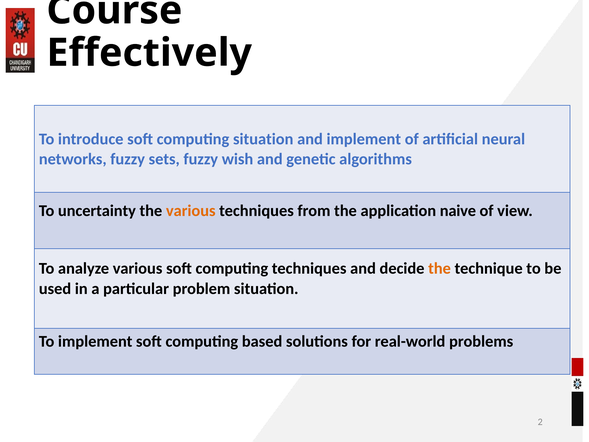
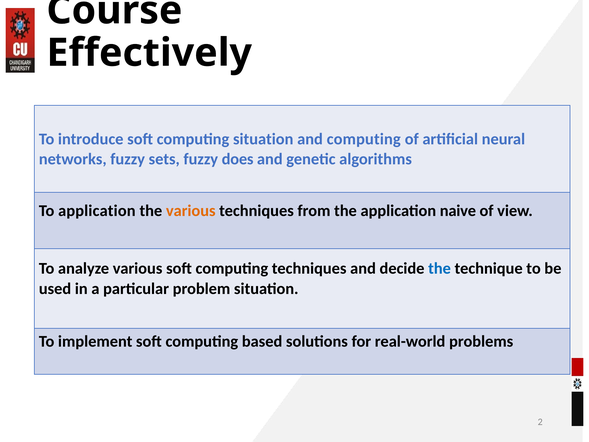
and implement: implement -> computing (364, 139)
wish: wish -> does (238, 159)
To uncertainty: uncertainty -> application (97, 210)
the colour: orange -> blue (440, 268)
